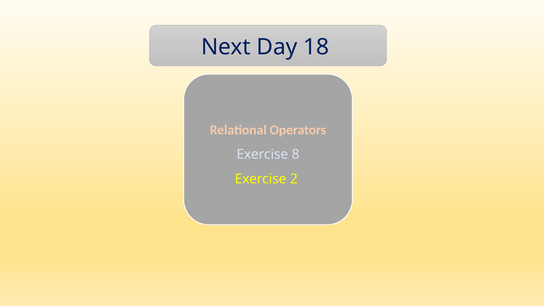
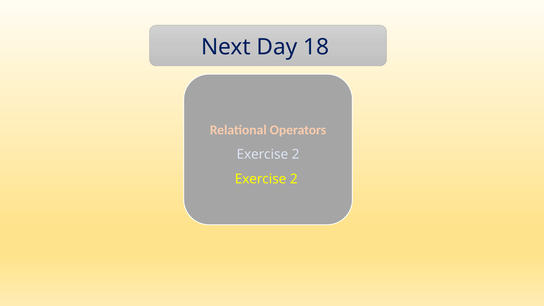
8: 8 -> 2 (296, 154)
